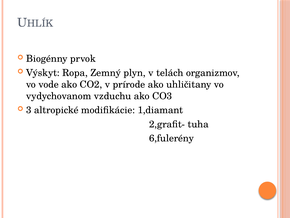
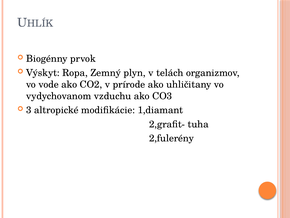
6,fulerény: 6,fulerény -> 2,fulerény (171, 138)
